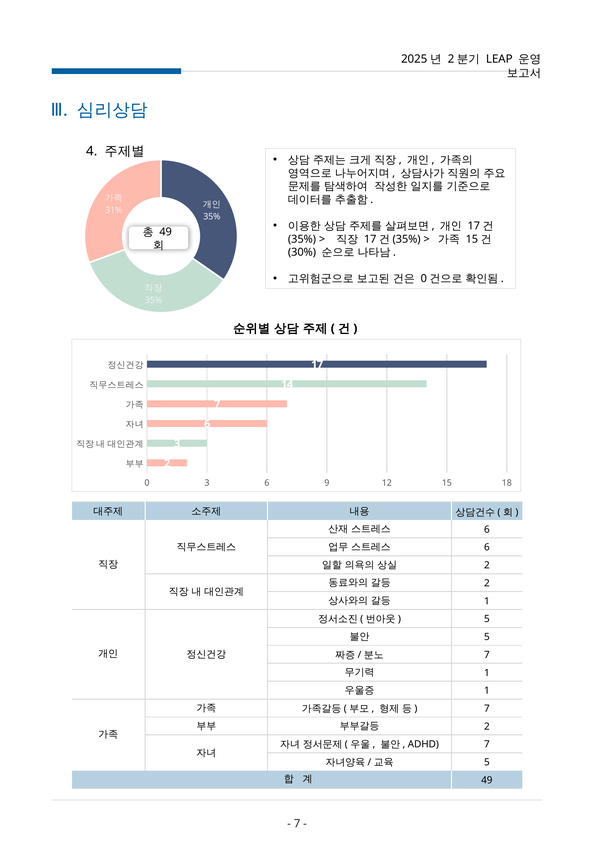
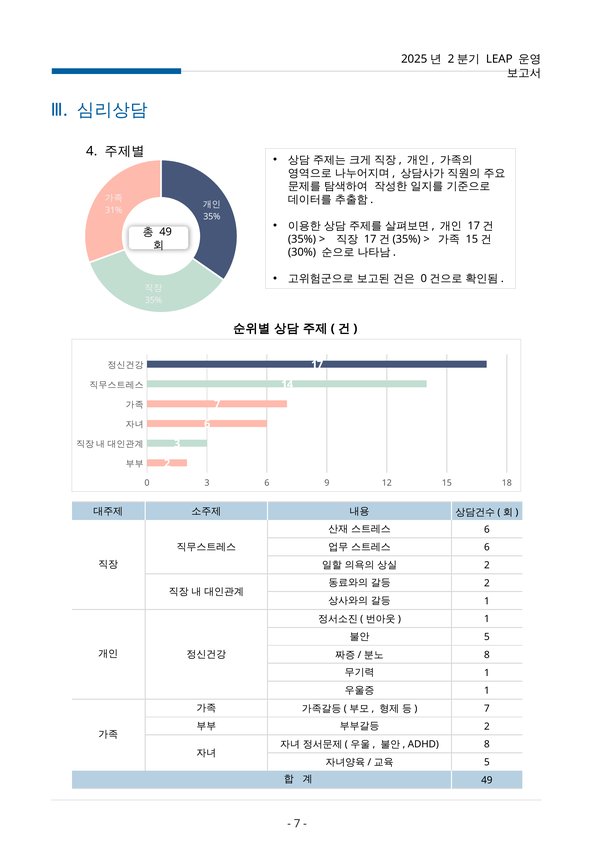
5: 5 -> 1 (487, 619)
7: 7 -> 8 (487, 655)
ADHD 7: 7 -> 8 (487, 744)
